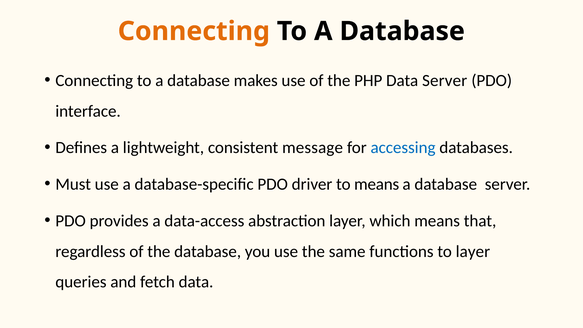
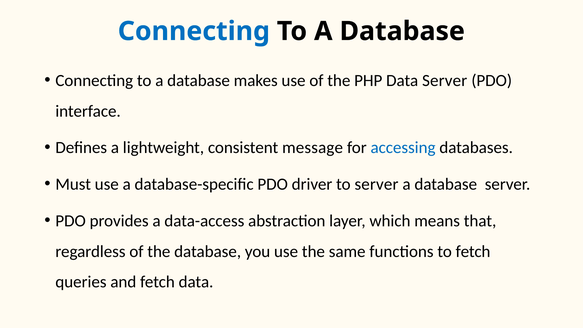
Connecting colour: orange -> blue (194, 31)
to means: means -> server (376, 184)
to layer: layer -> fetch (473, 251)
